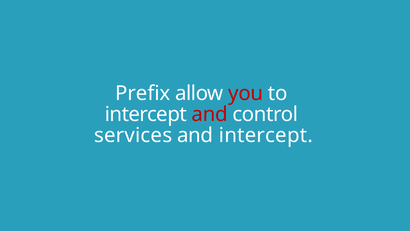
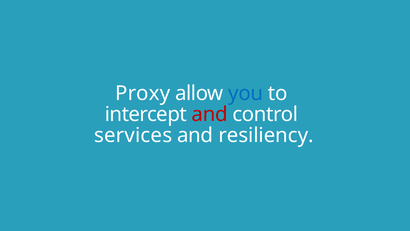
Prefix: Prefix -> Proxy (143, 93)
you colour: red -> blue (246, 93)
and intercept: intercept -> resiliency (266, 135)
